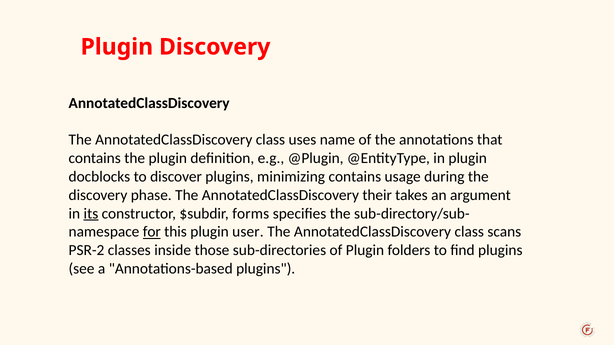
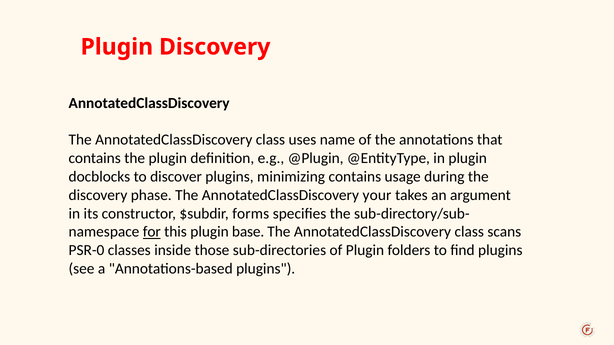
their: their -> your (377, 195)
its underline: present -> none (91, 214)
user: user -> base (248, 232)
PSR-2: PSR-2 -> PSR-0 (86, 251)
